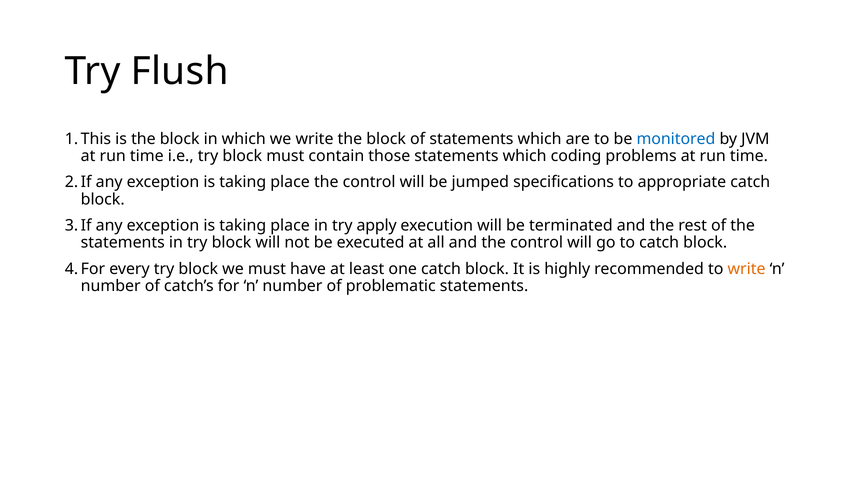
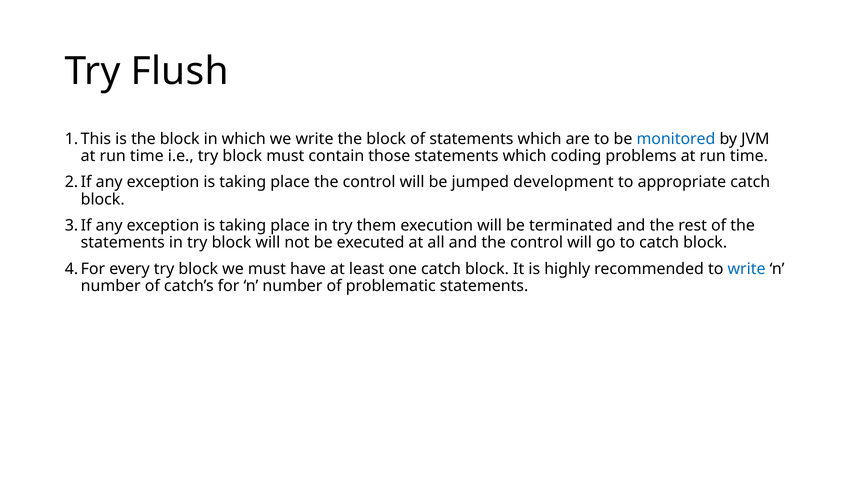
specifications: specifications -> development (563, 182)
apply: apply -> them (376, 226)
write colour: orange -> blue (747, 269)
